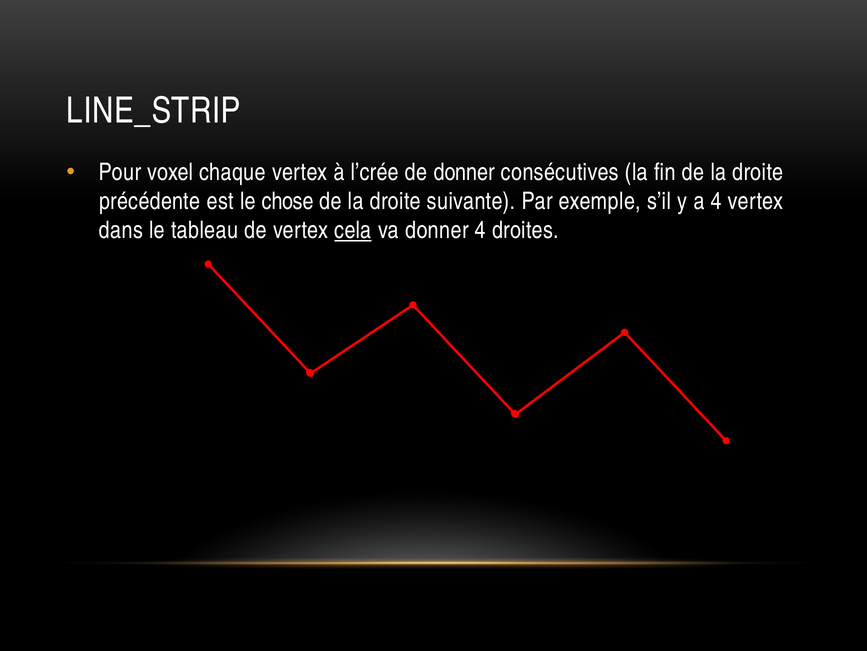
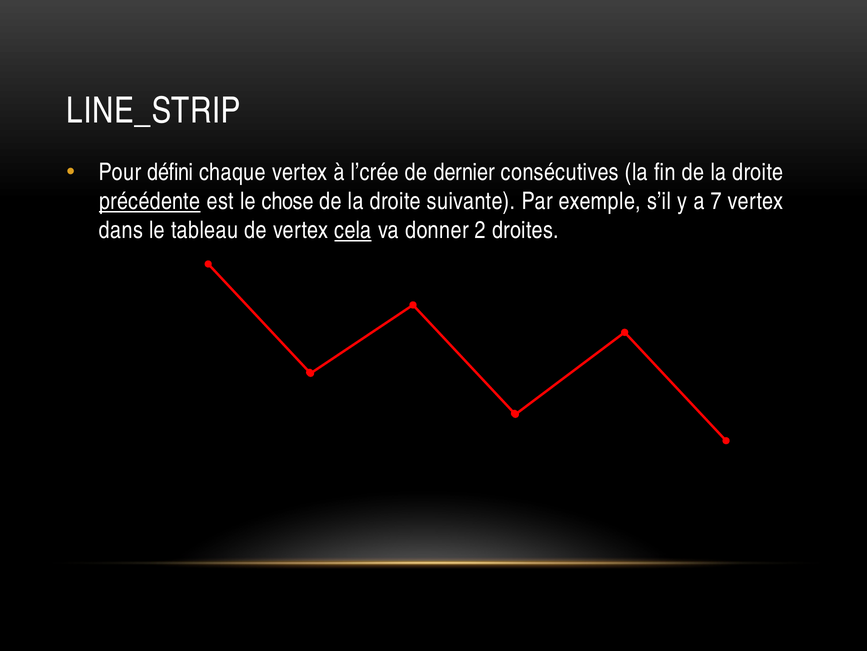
voxel: voxel -> défini (170, 172)
de donner: donner -> dernier (464, 172)
précédente underline: none -> present (150, 201)
a 4: 4 -> 7 (716, 201)
donner 4: 4 -> 2 (480, 230)
